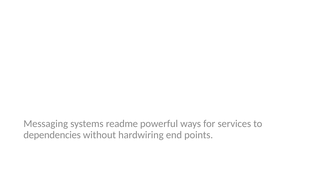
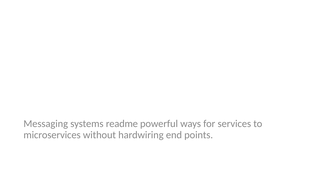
dependencies: dependencies -> microservices (52, 135)
